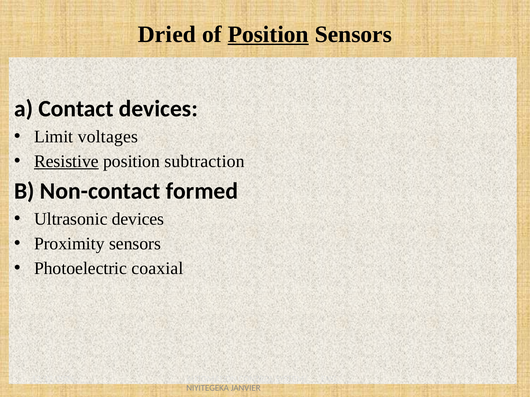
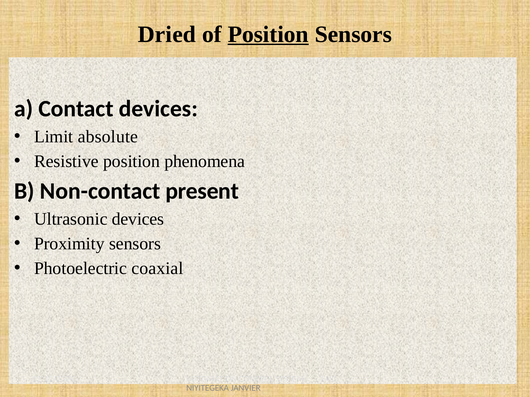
voltages: voltages -> absolute (108, 137)
Resistive underline: present -> none (66, 161)
subtraction: subtraction -> phenomena (205, 161)
formed: formed -> present (202, 191)
